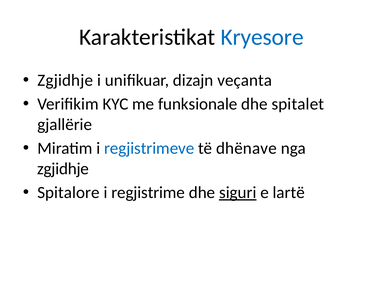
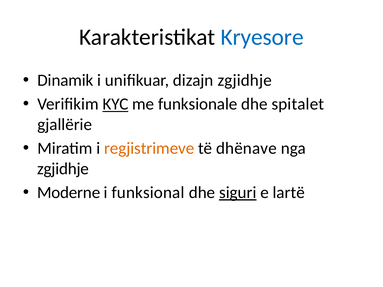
Zgjidhje: Zgjidhje -> Dinamik (65, 80)
dizajn veçanta: veçanta -> zgjidhje (245, 80)
KYC underline: none -> present (116, 104)
regjistrimeve colour: blue -> orange (149, 148)
Spitalore: Spitalore -> Moderne (69, 193)
regjistrime: regjistrime -> funksional (148, 193)
